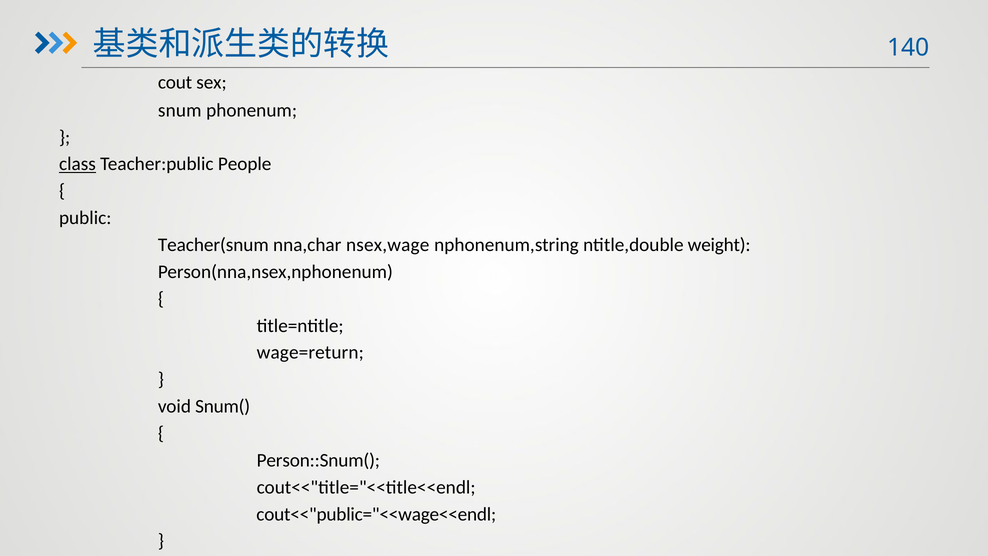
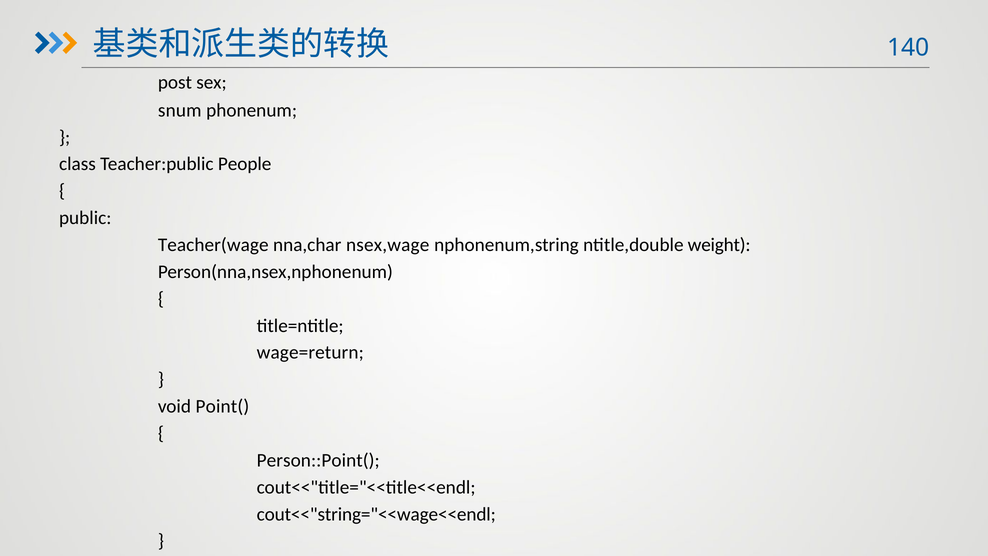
cout: cout -> post (175, 82)
class underline: present -> none (77, 164)
Teacher(snum: Teacher(snum -> Teacher(wage (213, 245)
Snum(: Snum( -> Point( (222, 406)
Person::Snum(: Person::Snum( -> Person::Point( (318, 460)
cout<<"public="<<wage<<endl: cout<<"public="<<wage<<endl -> cout<<"string="<<wage<<endl (376, 514)
